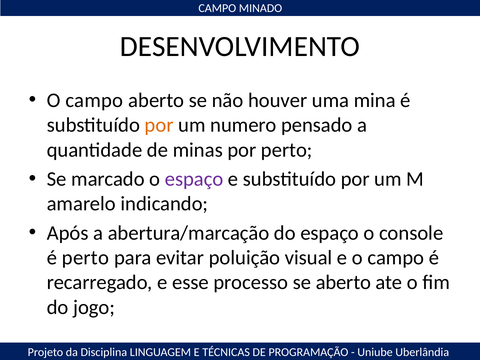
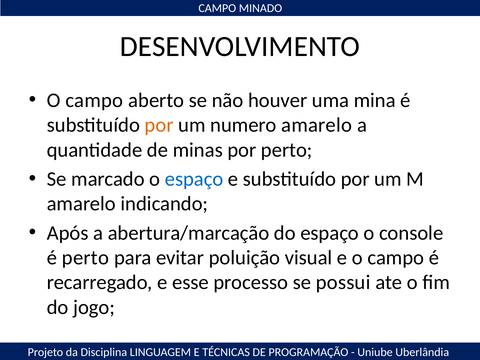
numero pensado: pensado -> amarelo (317, 125)
espaço colour: purple -> blue (194, 179)
se aberto: aberto -> possui (343, 282)
